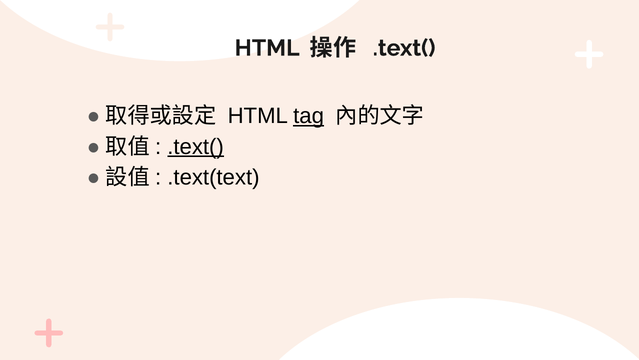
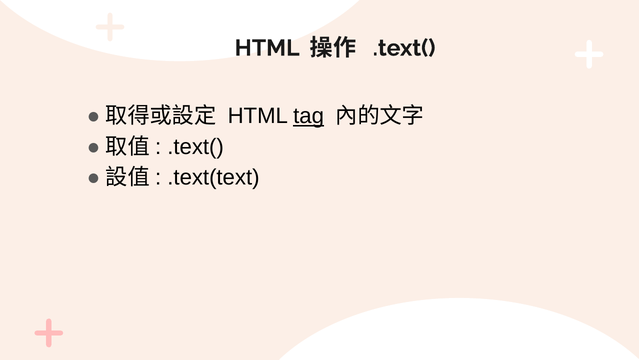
.text( underline: present -> none (196, 146)
